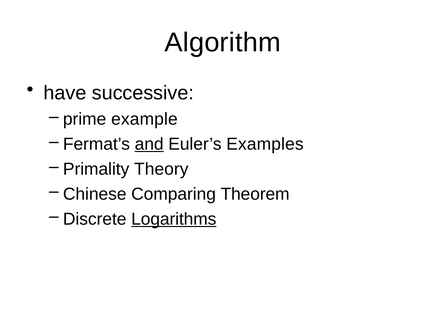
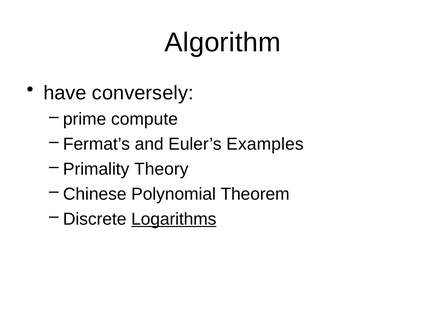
successive: successive -> conversely (143, 93)
example: example -> compute (144, 119)
and underline: present -> none (149, 144)
Comparing: Comparing -> Polynomial (174, 194)
